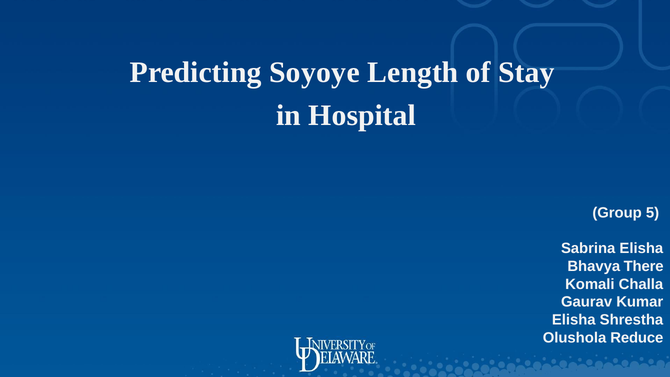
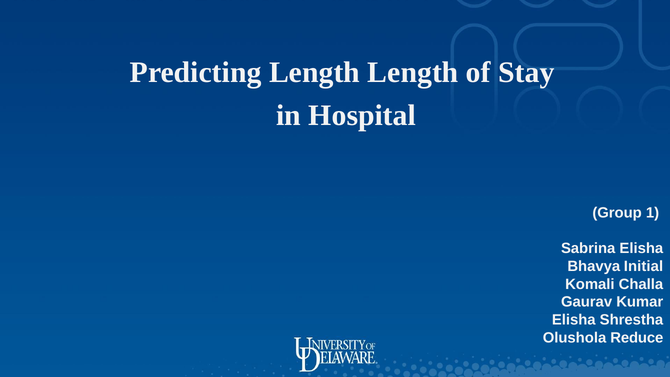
Predicting Soyoye: Soyoye -> Length (315, 72)
5: 5 -> 1 (653, 213)
There: There -> Initial (643, 266)
